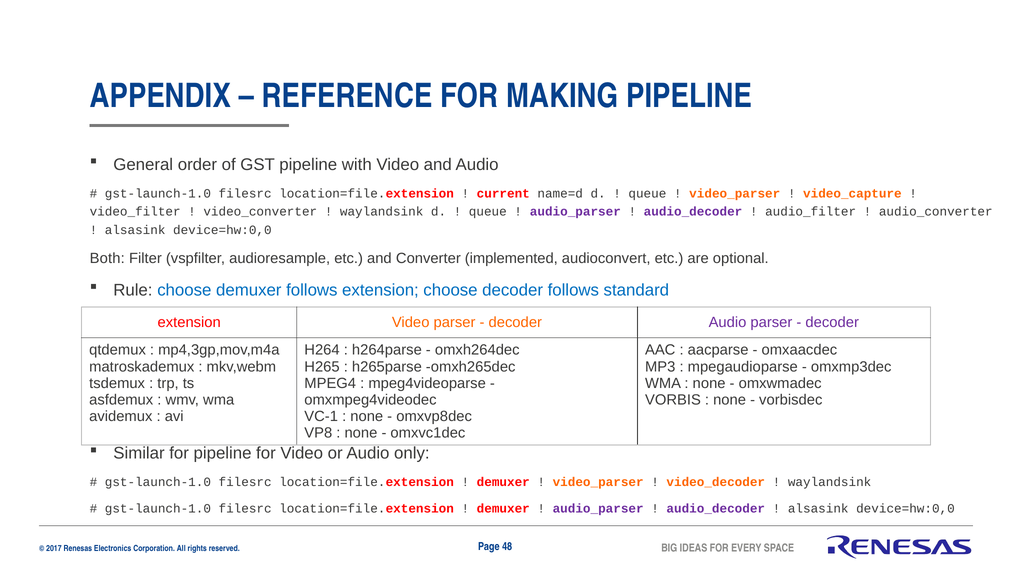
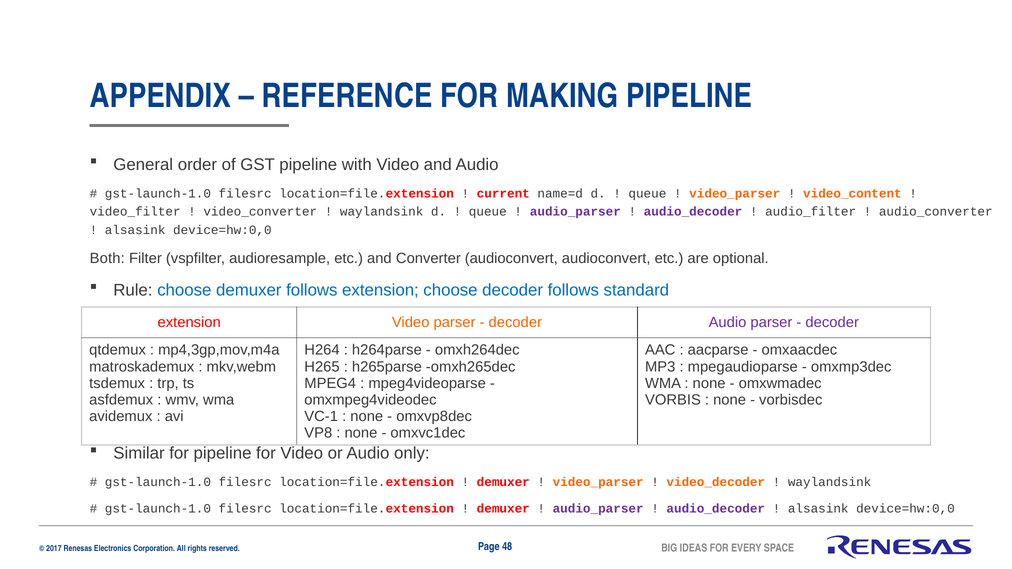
video_capture: video_capture -> video_content (852, 194)
Converter implemented: implemented -> audioconvert (511, 259)
